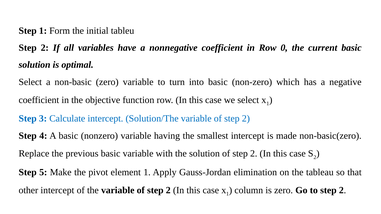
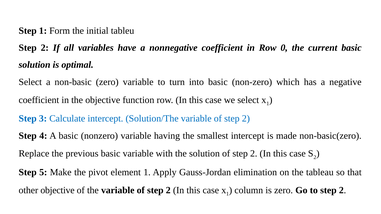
other intercept: intercept -> objective (58, 190)
